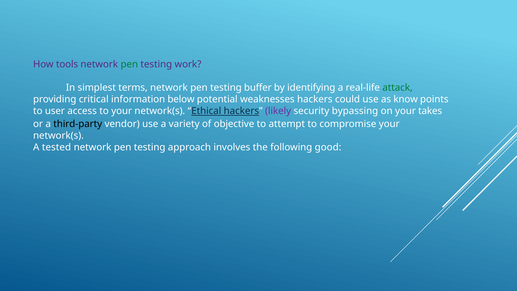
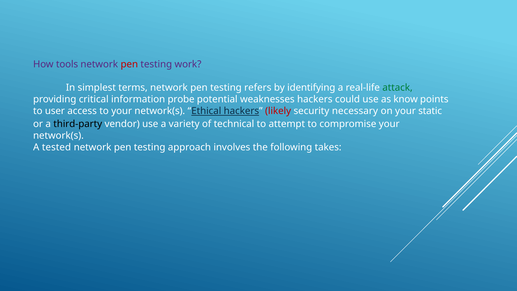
pen colour: green -> red (129, 64)
buffer: buffer -> refers (258, 88)
below: below -> probe (181, 99)
likely colour: purple -> red (278, 111)
bypassing: bypassing -> necessary (355, 111)
takes: takes -> static (430, 111)
objective: objective -> technical (234, 124)
good: good -> takes (328, 147)
